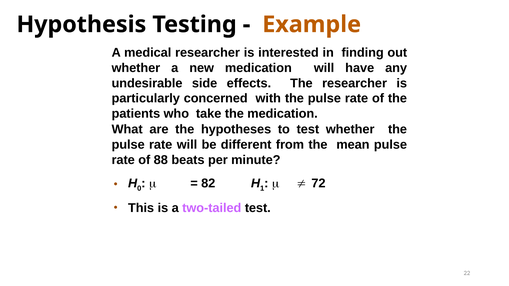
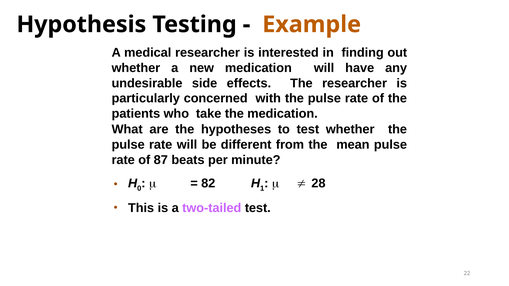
88: 88 -> 87 (161, 160)
72: 72 -> 28 (318, 184)
